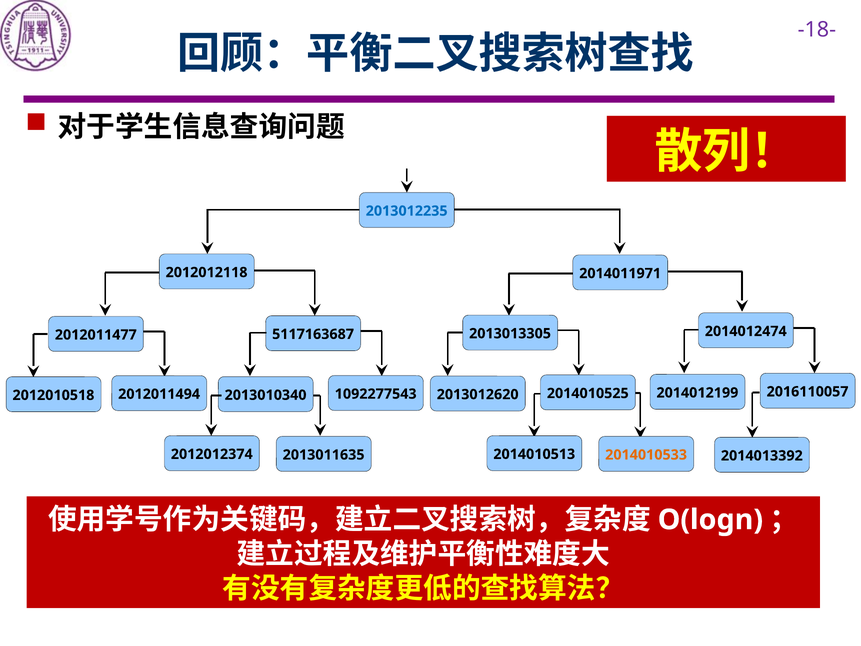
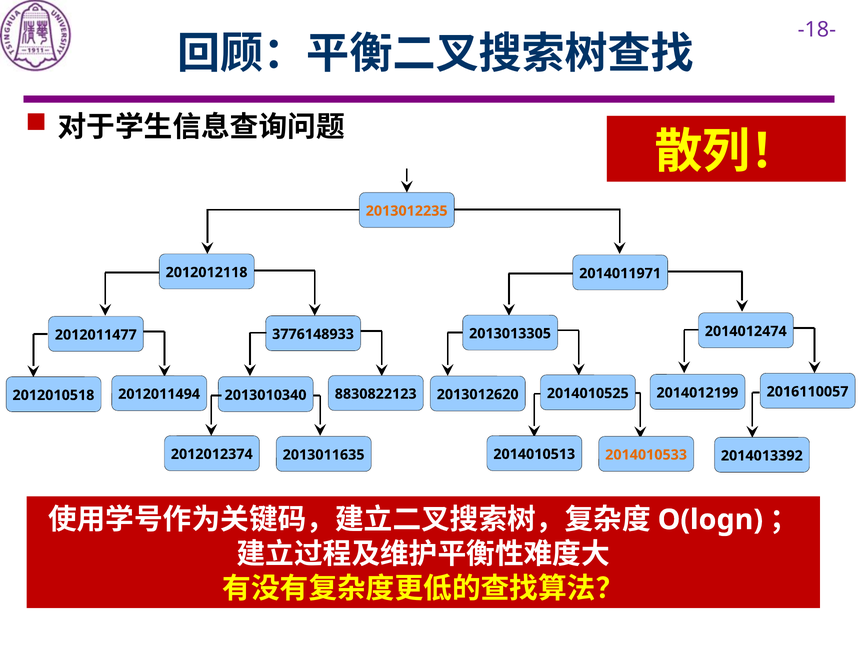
2013012235 colour: blue -> orange (407, 211)
5117163687: 5117163687 -> 3776148933 (313, 334)
1092277543: 1092277543 -> 8830822123 (376, 394)
